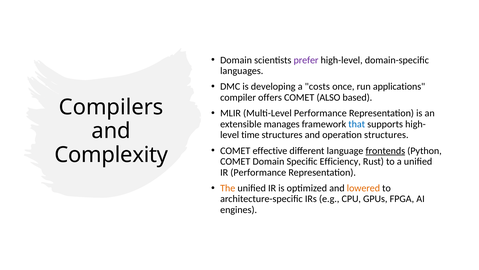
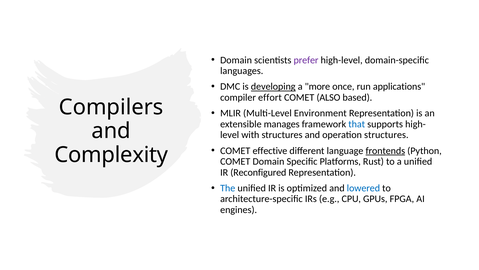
developing underline: none -> present (273, 87)
costs: costs -> more (317, 87)
offers: offers -> effort (270, 97)
Multi-Level Performance: Performance -> Environment (320, 113)
time: time -> with (250, 135)
Efficiency: Efficiency -> Platforms (340, 161)
IR Performance: Performance -> Reconfigured (258, 172)
The colour: orange -> blue (228, 188)
lowered colour: orange -> blue (363, 188)
